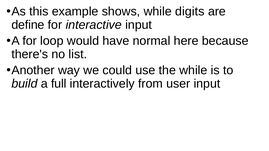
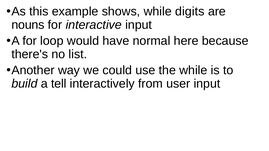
define: define -> nouns (28, 25)
full: full -> tell (59, 84)
